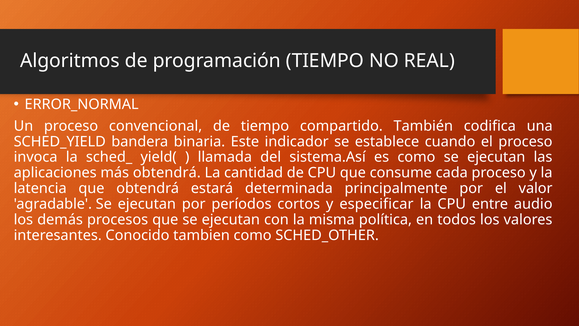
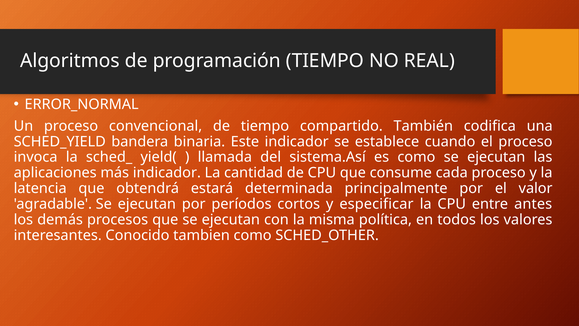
más obtendrá: obtendrá -> indicador (167, 173)
audio: audio -> antes (533, 204)
